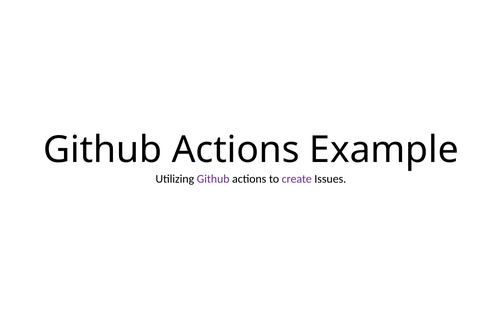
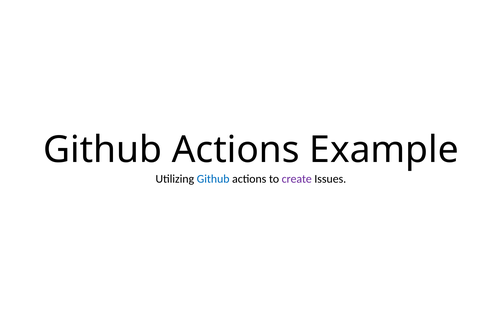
Github colour: purple -> blue (213, 179)
